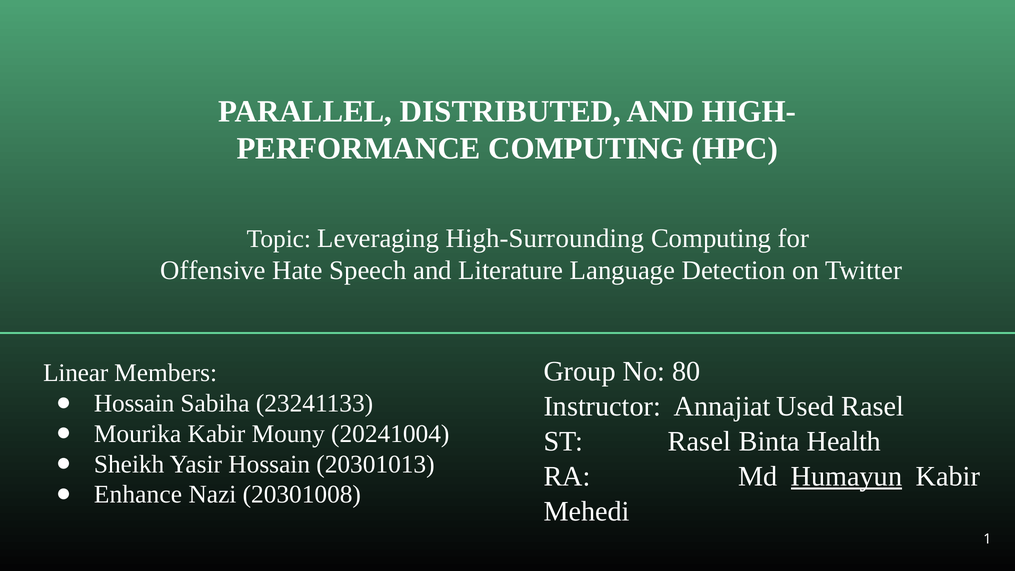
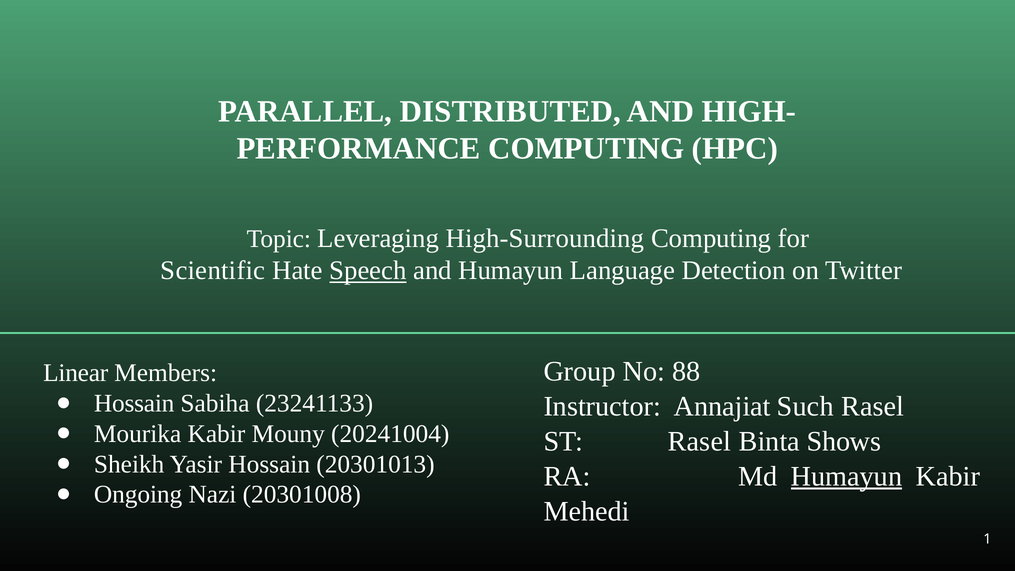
Offensive: Offensive -> Scientific (213, 271)
Speech underline: none -> present (368, 271)
and Literature: Literature -> Humayun (511, 271)
80: 80 -> 88 (686, 371)
Used: Used -> Such (805, 406)
Health: Health -> Shows (844, 441)
Enhance: Enhance -> Ongoing (138, 495)
